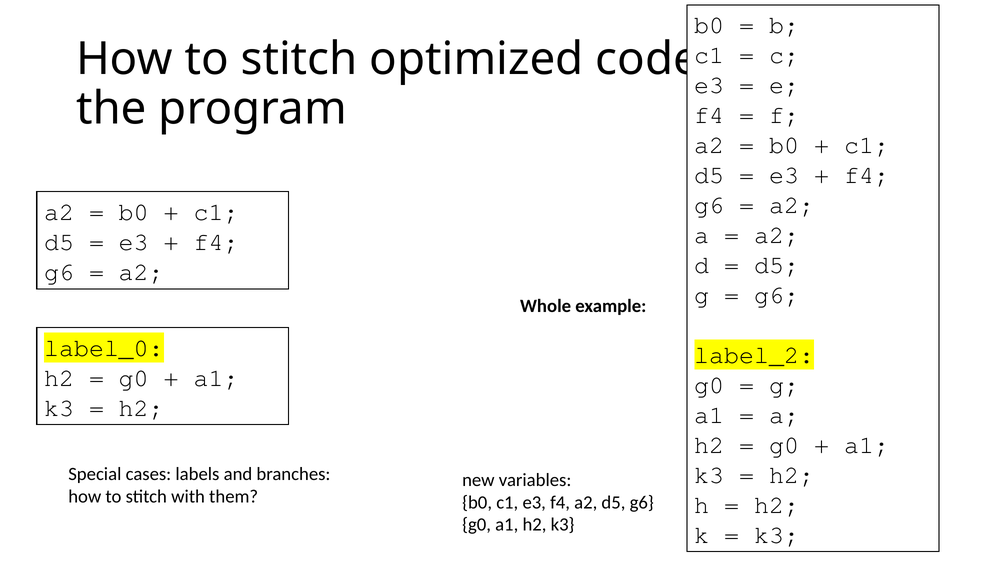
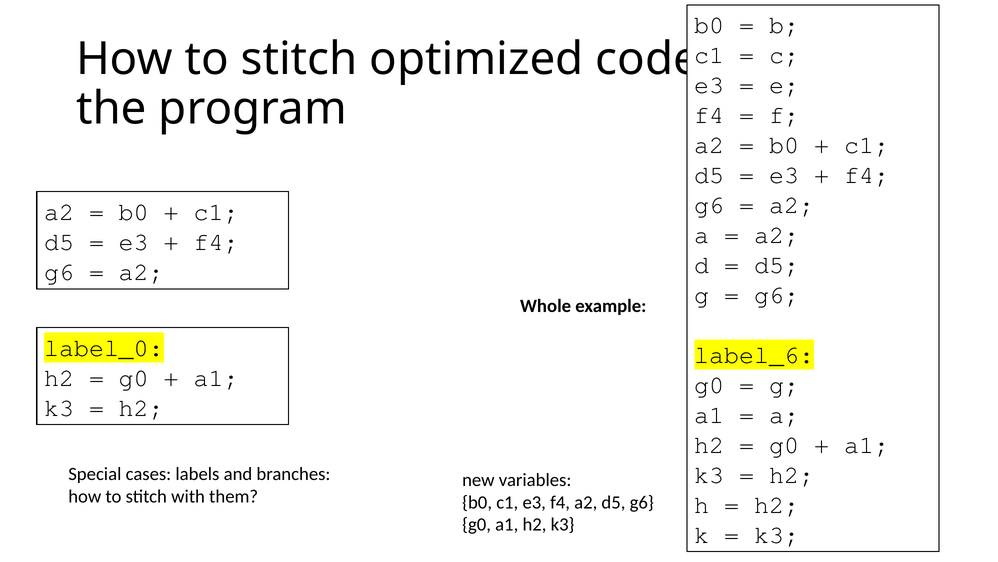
label_2: label_2 -> label_6 (754, 355)
